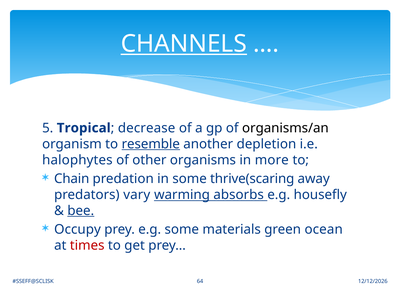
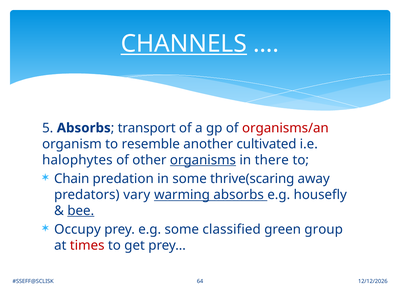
5 Tropical: Tropical -> Absorbs (84, 128)
decrease: decrease -> transport (147, 128)
organisms/an colour: black -> red (285, 128)
resemble underline: present -> none (151, 144)
depletion: depletion -> cultivated (267, 144)
organisms underline: none -> present (203, 160)
more: more -> there (272, 160)
materials: materials -> classified (232, 229)
ocean: ocean -> group (324, 229)
